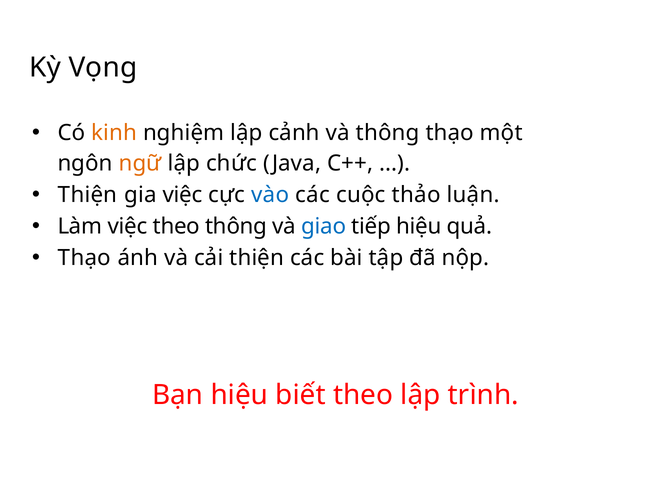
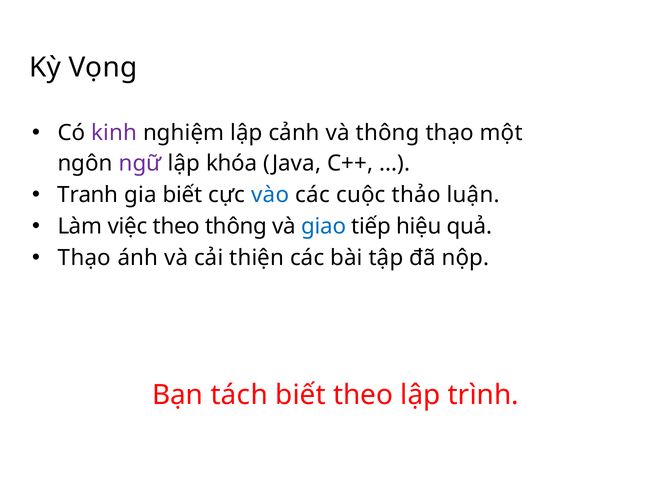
kinh colour: orange -> purple (114, 133)
ngữ colour: orange -> purple (140, 164)
chức: chức -> khóa (232, 164)
Thiện: Thiện -> Tranh (88, 195)
gia việc: việc -> biết (182, 195)
Bạn hiệu: hiệu -> tách (239, 395)
